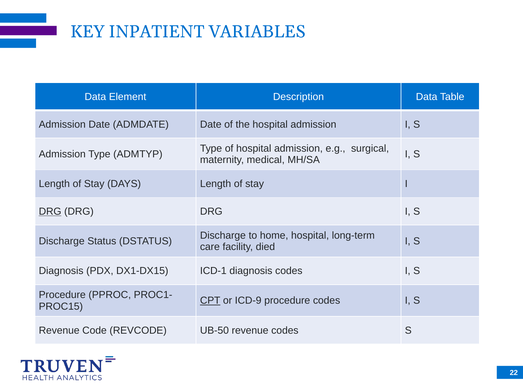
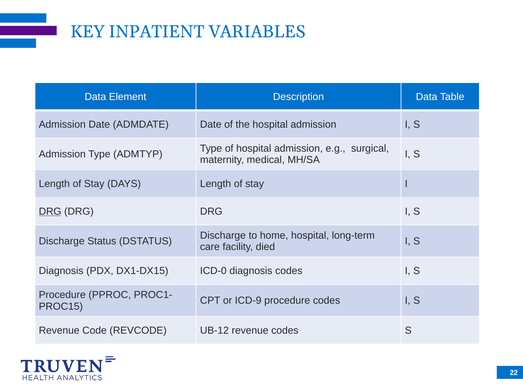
ICD-1: ICD-1 -> ICD-0 (213, 271)
CPT underline: present -> none (210, 301)
UB-50: UB-50 -> UB-12 (214, 331)
